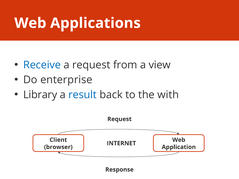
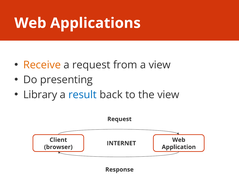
Receive colour: blue -> orange (42, 65)
enterprise: enterprise -> presenting (66, 80)
the with: with -> view (168, 95)
